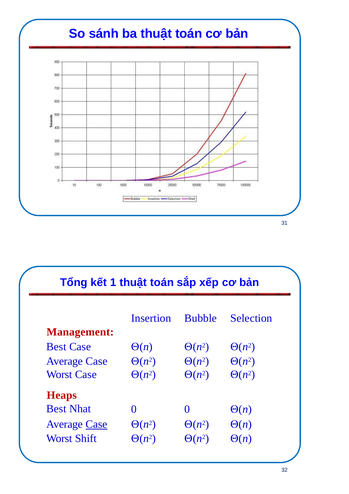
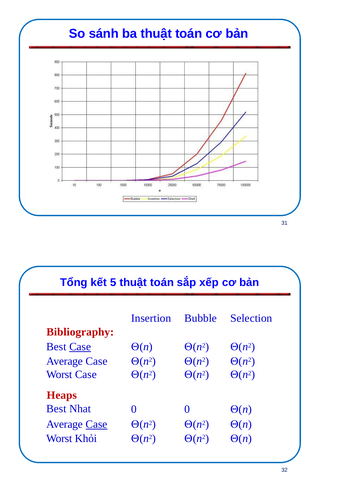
1: 1 -> 5 (113, 282)
Management: Management -> Bibliography (80, 332)
Case underline: none -> present (80, 347)
Shift: Shift -> Khỏi (86, 438)
